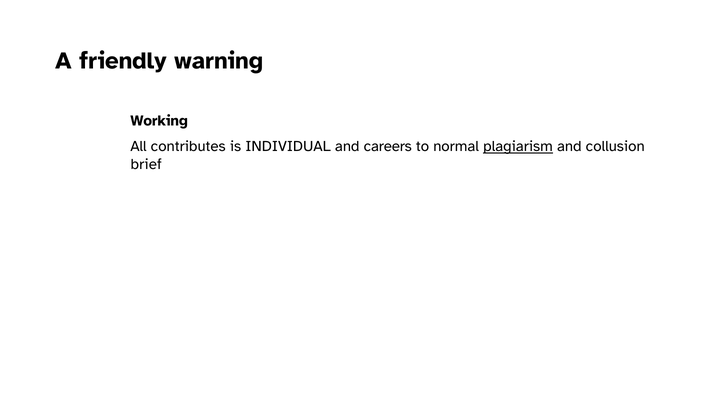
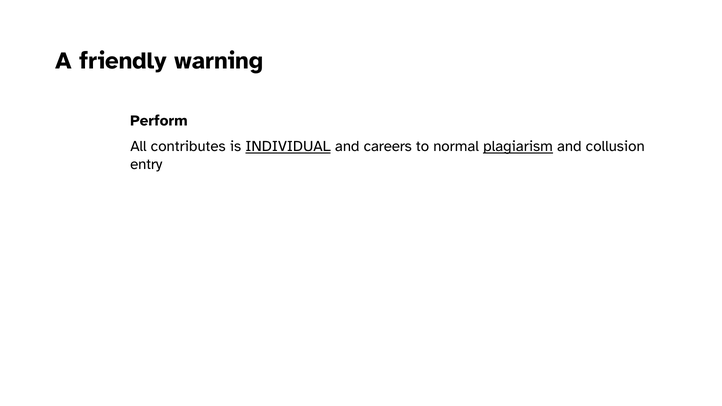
Working: Working -> Perform (159, 121)
INDIVIDUAL underline: none -> present (288, 146)
brief: brief -> entry (146, 165)
